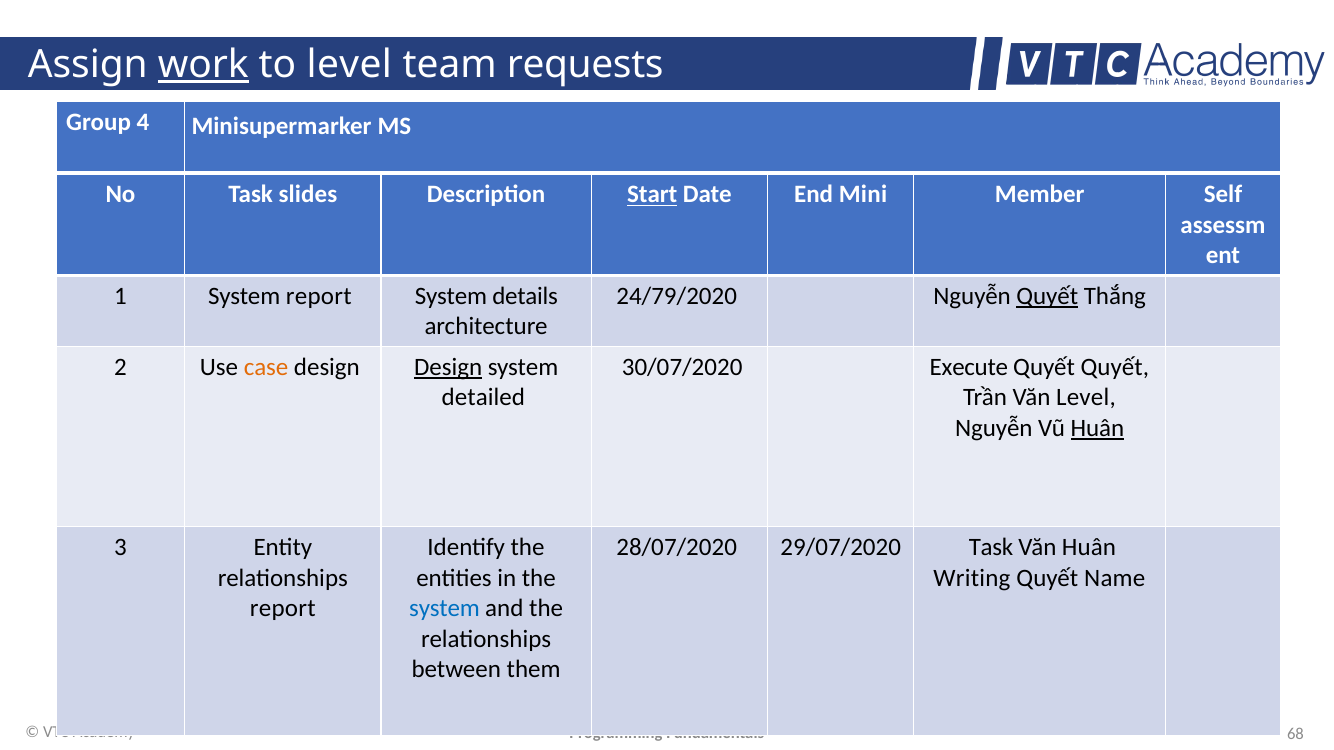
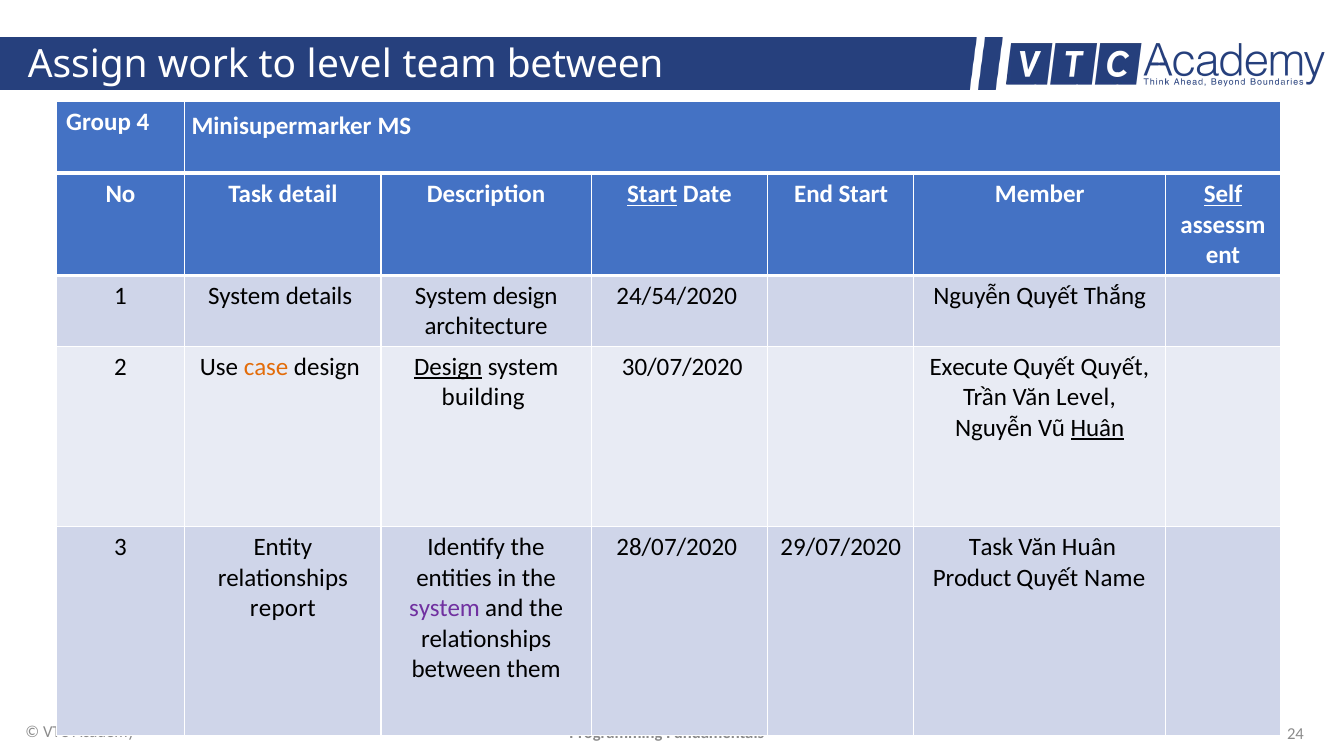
work underline: present -> none (203, 65)
team requests: requests -> between (585, 65)
slides: slides -> detail (308, 195)
End Mini: Mini -> Start (863, 195)
Self underline: none -> present (1223, 195)
System report: report -> details (319, 296)
System details: details -> design (525, 296)
24/79/2020: 24/79/2020 -> 24/54/2020 (677, 296)
Quyết underline: present -> none (1047, 296)
detailed: detailed -> building (483, 398)
Writing: Writing -> Product (972, 578)
system colour: blue -> purple (444, 609)
68: 68 -> 24 (1295, 734)
